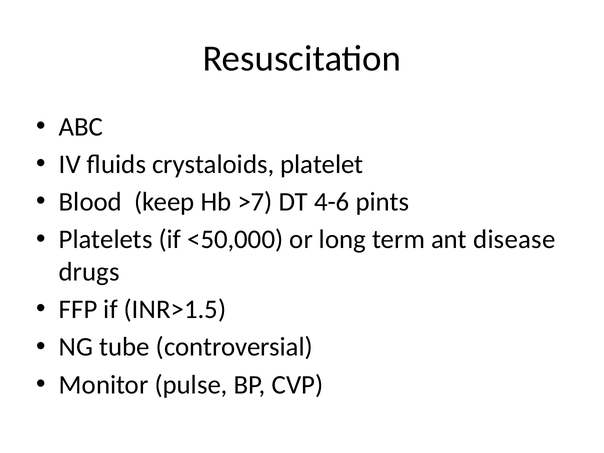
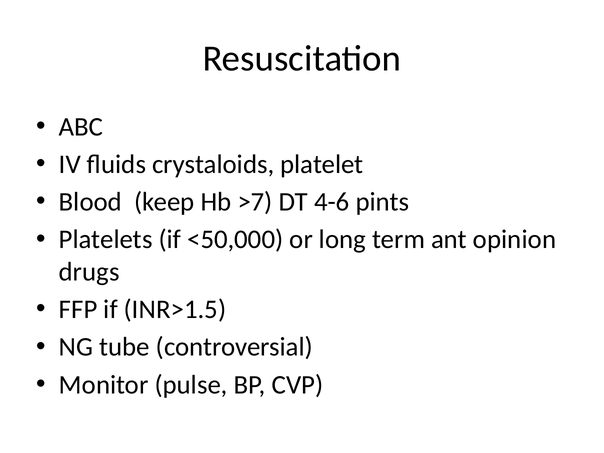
disease: disease -> opinion (514, 240)
